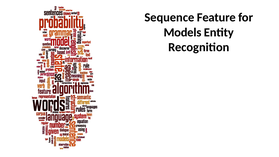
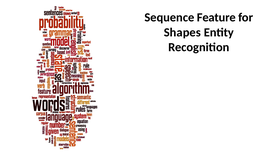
Models: Models -> Shapes (182, 32)
